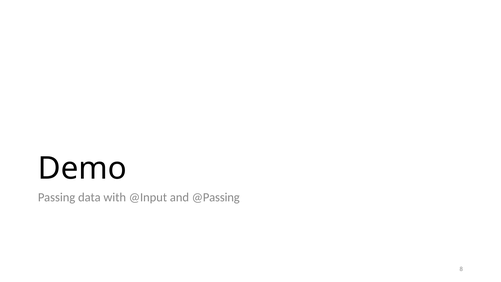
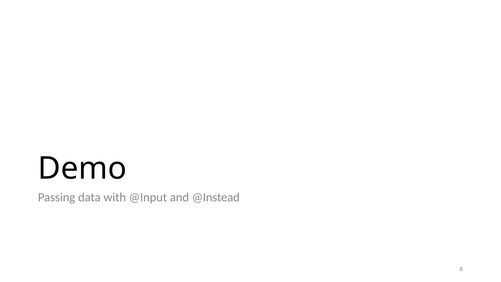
@Passing: @Passing -> @Instead (216, 197)
